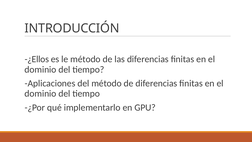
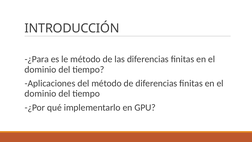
-¿Ellos: -¿Ellos -> -¿Para (37, 59)
